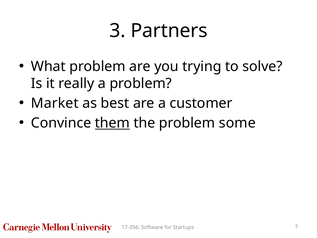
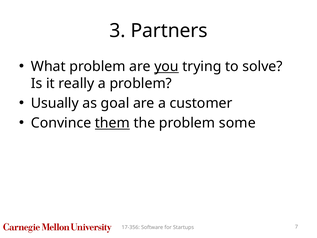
you underline: none -> present (166, 67)
Market: Market -> Usually (55, 103)
best: best -> goal (115, 103)
